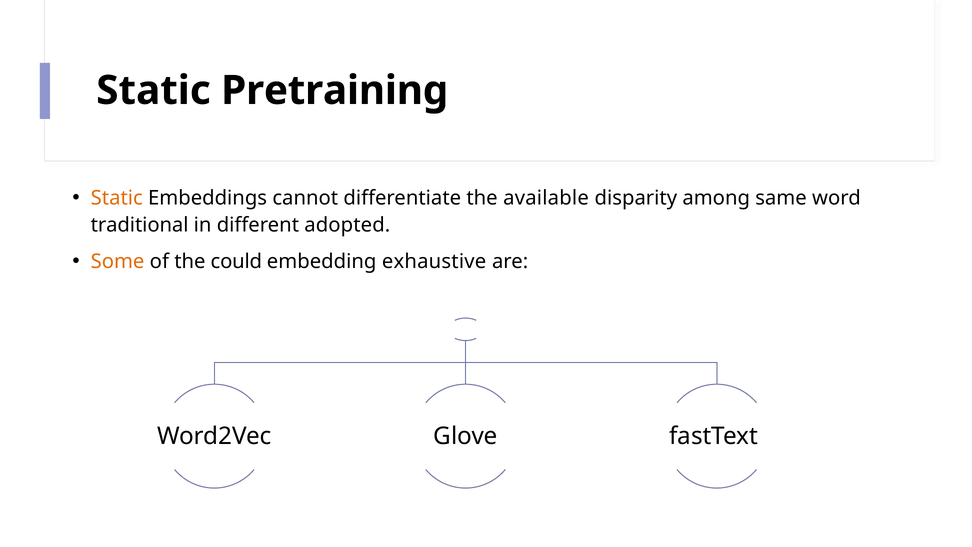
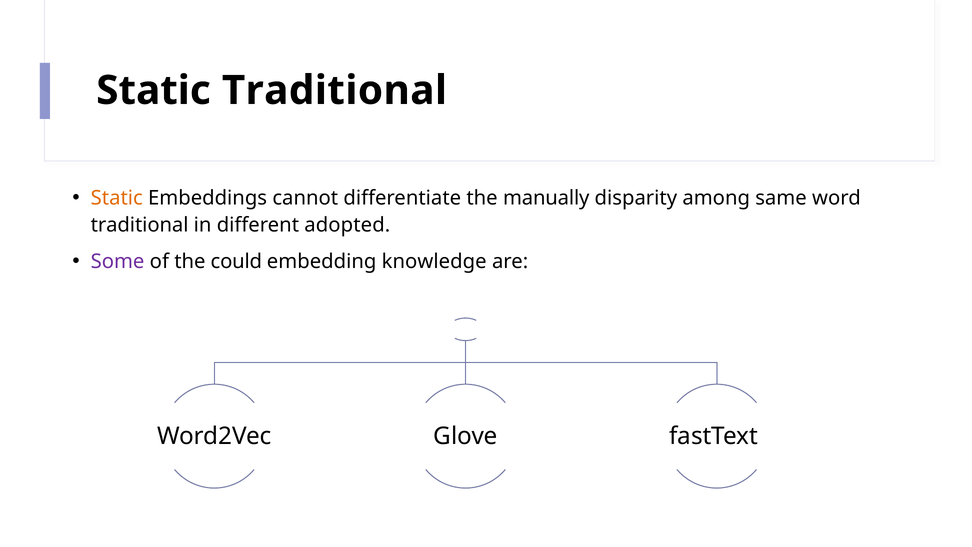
Static Pretraining: Pretraining -> Traditional (334, 91)
available: available -> manually (546, 198)
Some colour: orange -> purple (118, 262)
exhaustive: exhaustive -> knowledge (434, 262)
